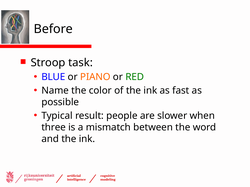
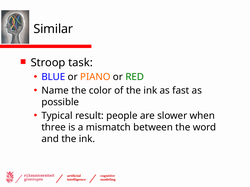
Before: Before -> Similar (53, 29)
